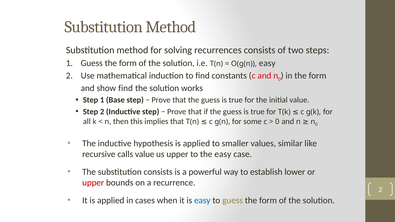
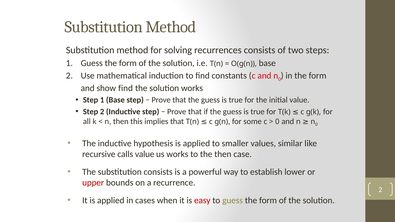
O(g(n easy: easy -> base (267, 63)
us upper: upper -> works (177, 154)
the easy: easy -> then (223, 154)
easy colour: blue -> red (202, 201)
